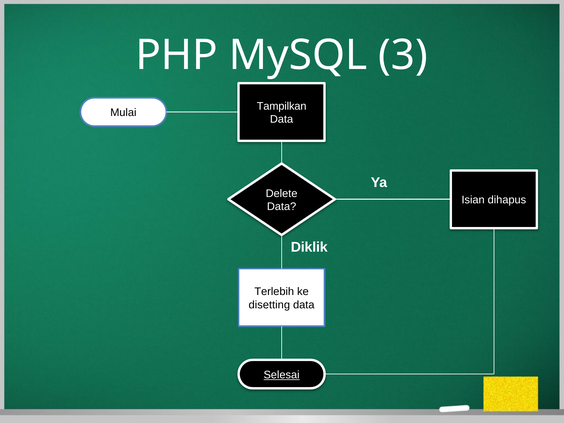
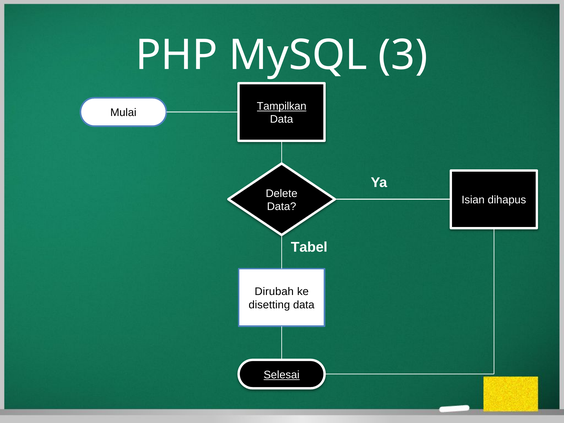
Tampilkan underline: none -> present (282, 106)
Diklik: Diklik -> Tabel (309, 247)
Terlebih: Terlebih -> Dirubah (274, 292)
